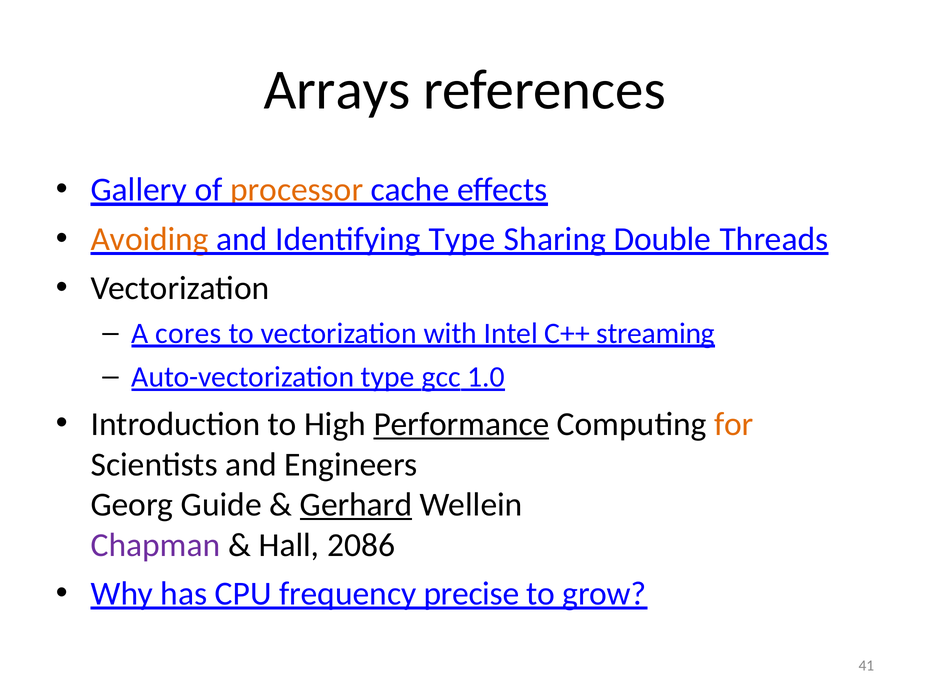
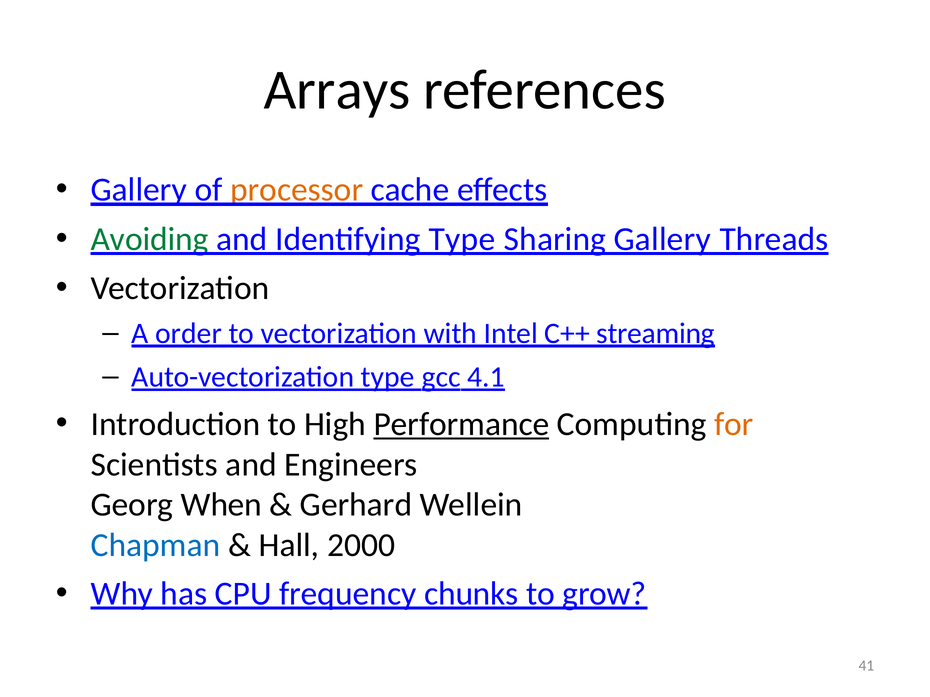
Avoiding colour: orange -> green (150, 239)
Sharing Double: Double -> Gallery (662, 239)
cores: cores -> order (189, 334)
1.0: 1.0 -> 4.1 (486, 377)
Guide: Guide -> When (221, 505)
Gerhard underline: present -> none (356, 505)
Chapman colour: purple -> blue (156, 545)
2086: 2086 -> 2000 (361, 545)
precise: precise -> chunks (471, 594)
